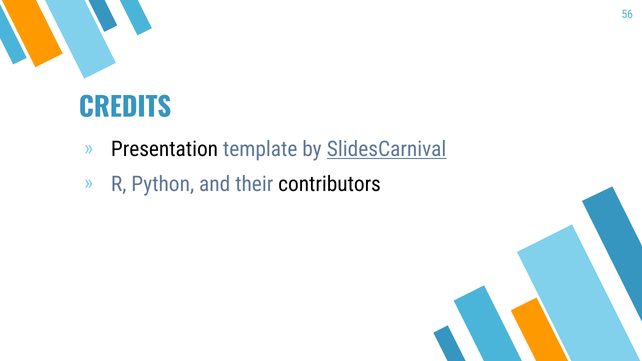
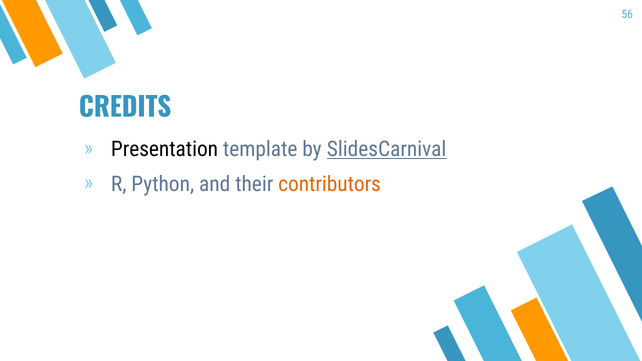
contributors colour: black -> orange (330, 184)
